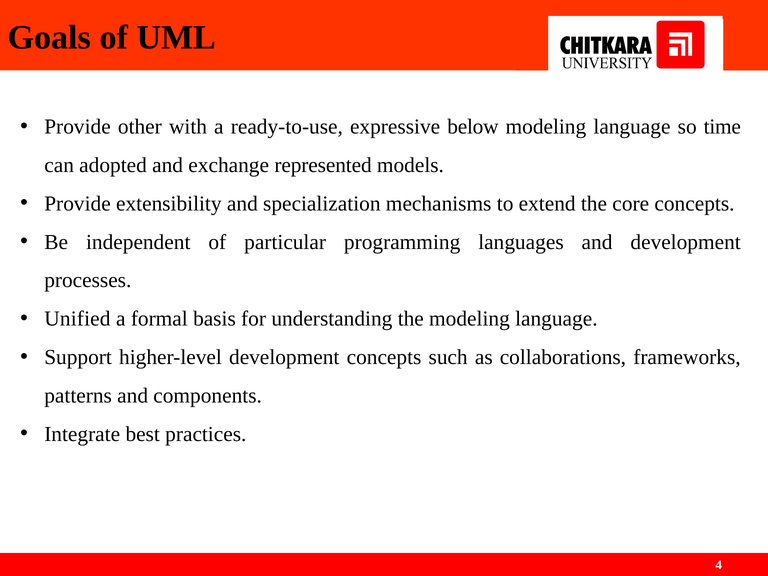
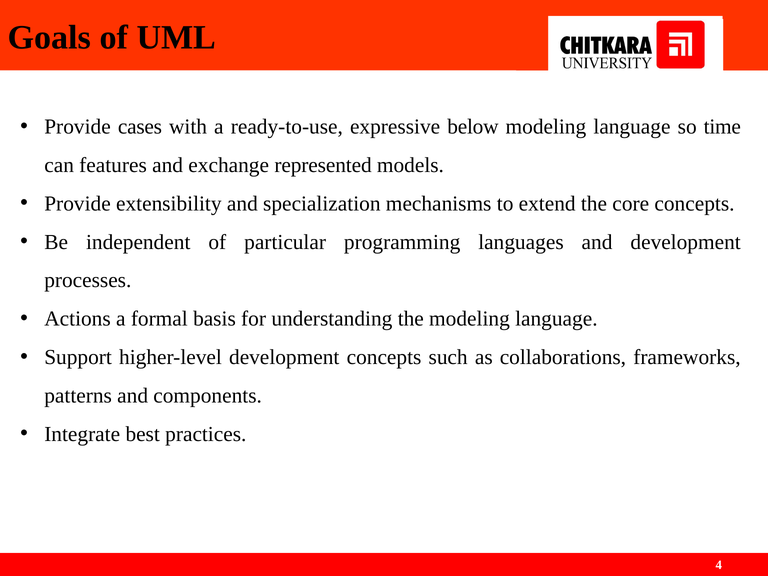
other: other -> cases (140, 127)
adopted: adopted -> features (113, 165)
Unified: Unified -> Actions (78, 319)
